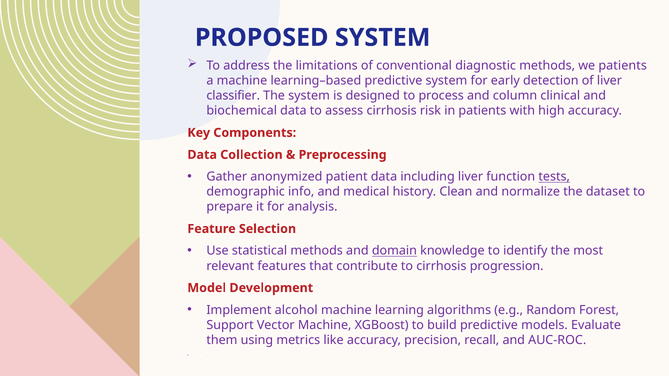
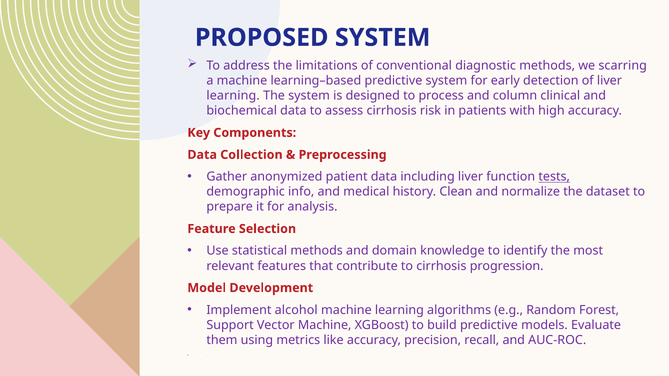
we patients: patients -> scarring (623, 66)
classifier: classifier -> learning (233, 96)
domain underline: present -> none (394, 251)
